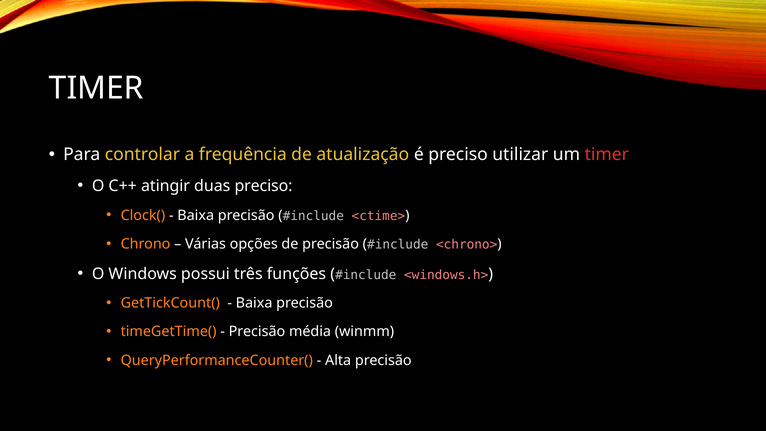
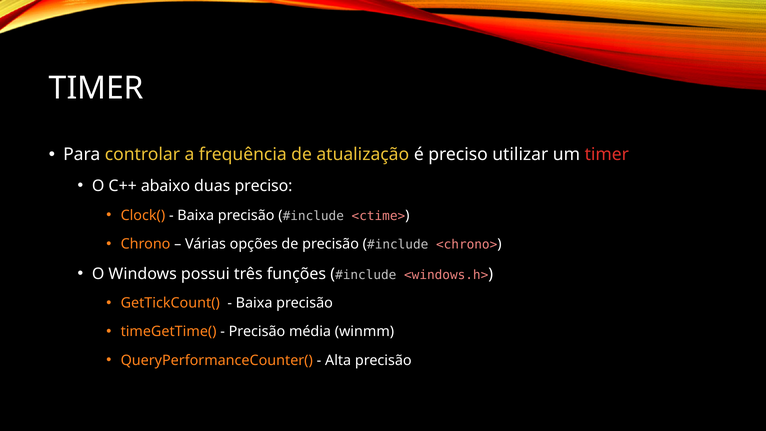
atingir: atingir -> abaixo (166, 186)
